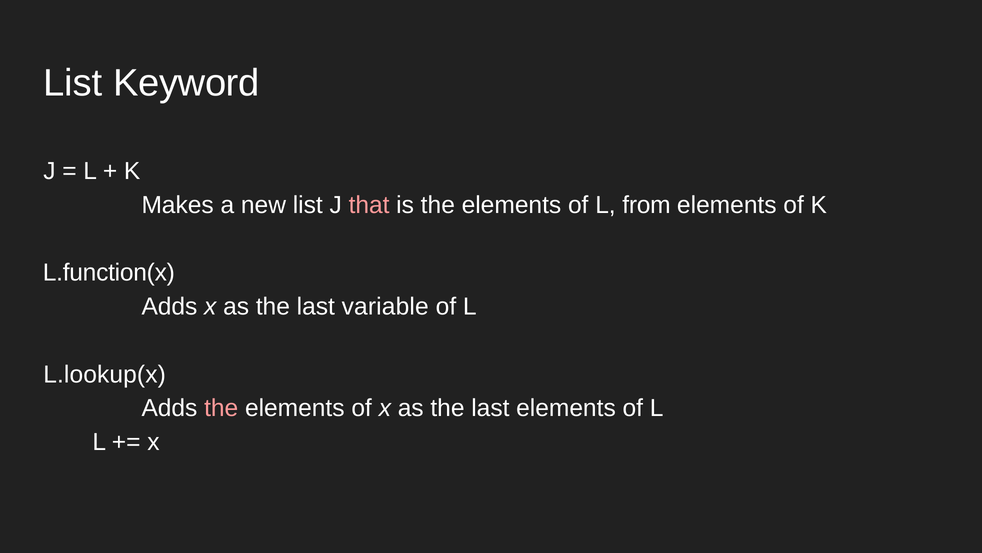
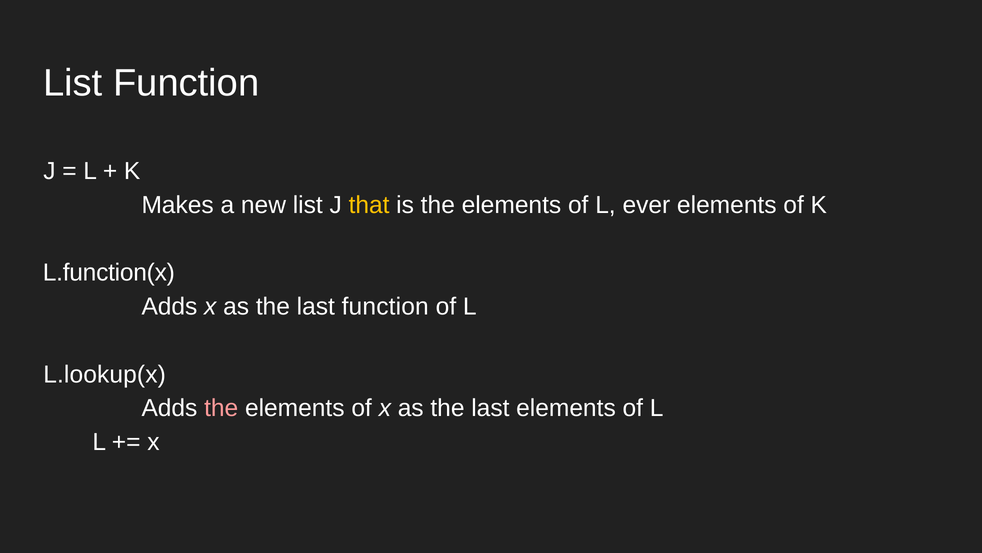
List Keyword: Keyword -> Function (186, 83)
that colour: pink -> yellow (369, 205)
from: from -> ever (646, 205)
last variable: variable -> function (385, 306)
